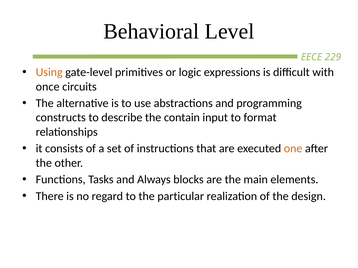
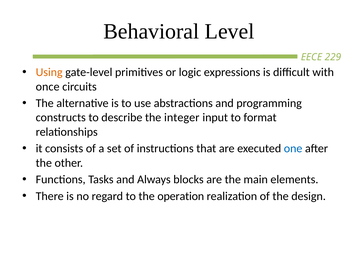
contain: contain -> integer (182, 118)
one colour: orange -> blue (293, 149)
particular: particular -> operation (181, 197)
